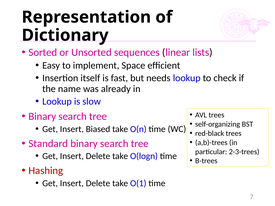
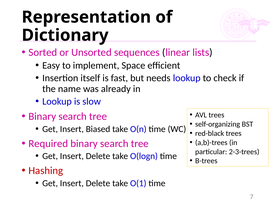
Standard: Standard -> Required (48, 144)
